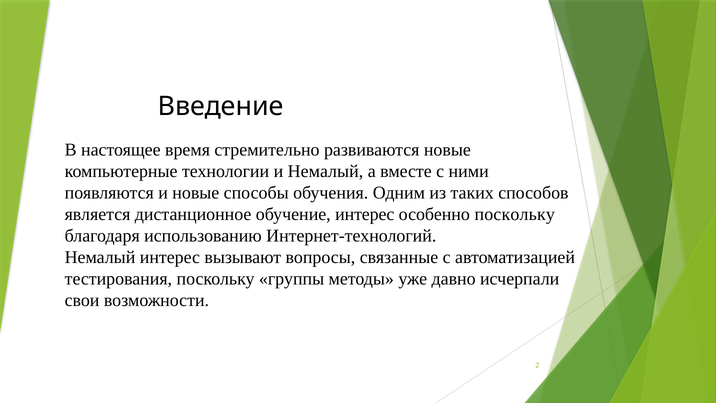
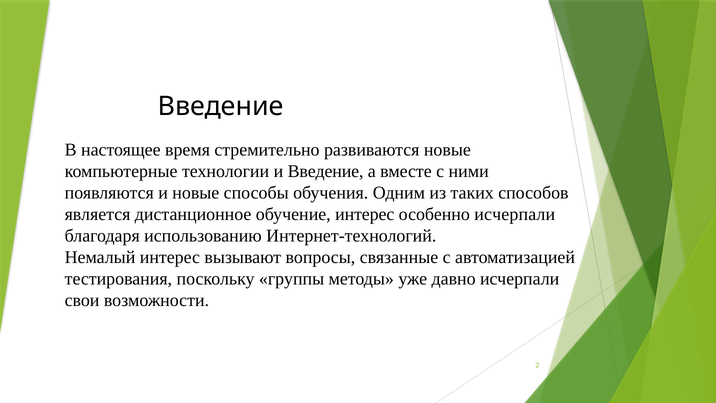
и Немалый: Немалый -> Введение (326, 171)
особенно поскольку: поскольку -> исчерпали (515, 214)
